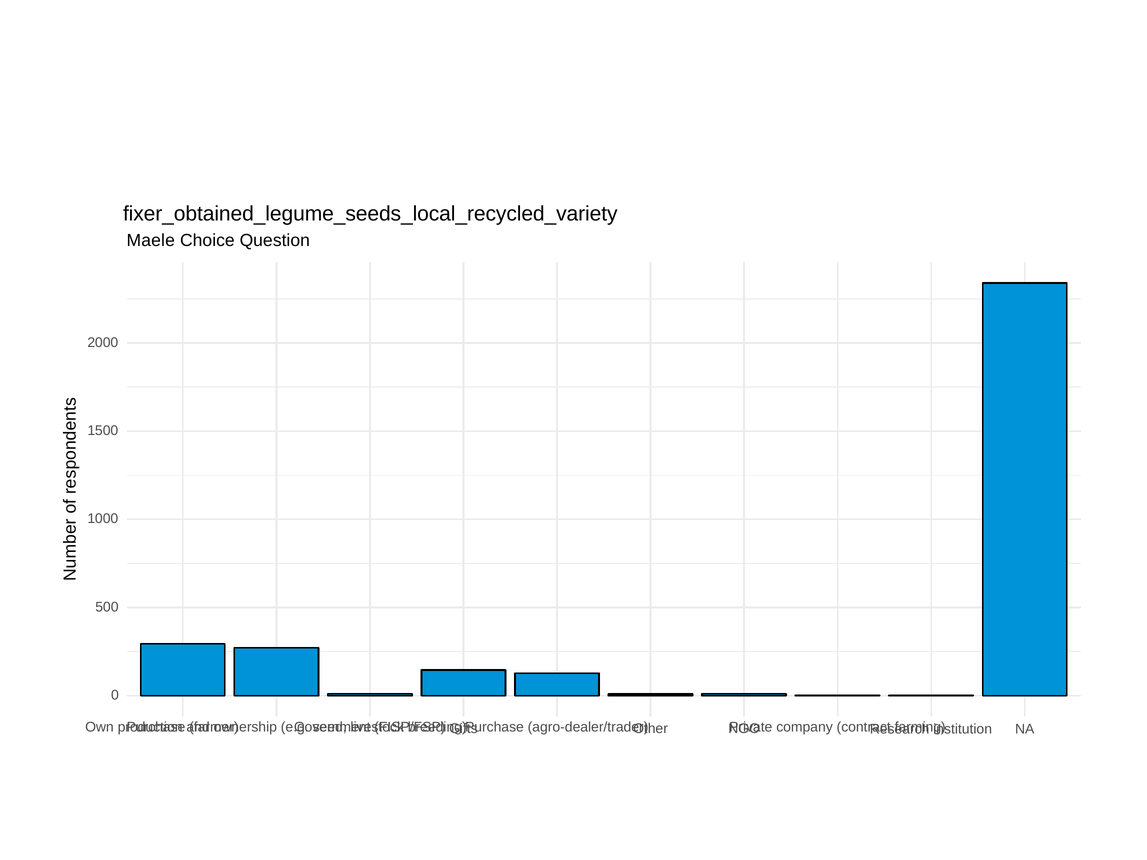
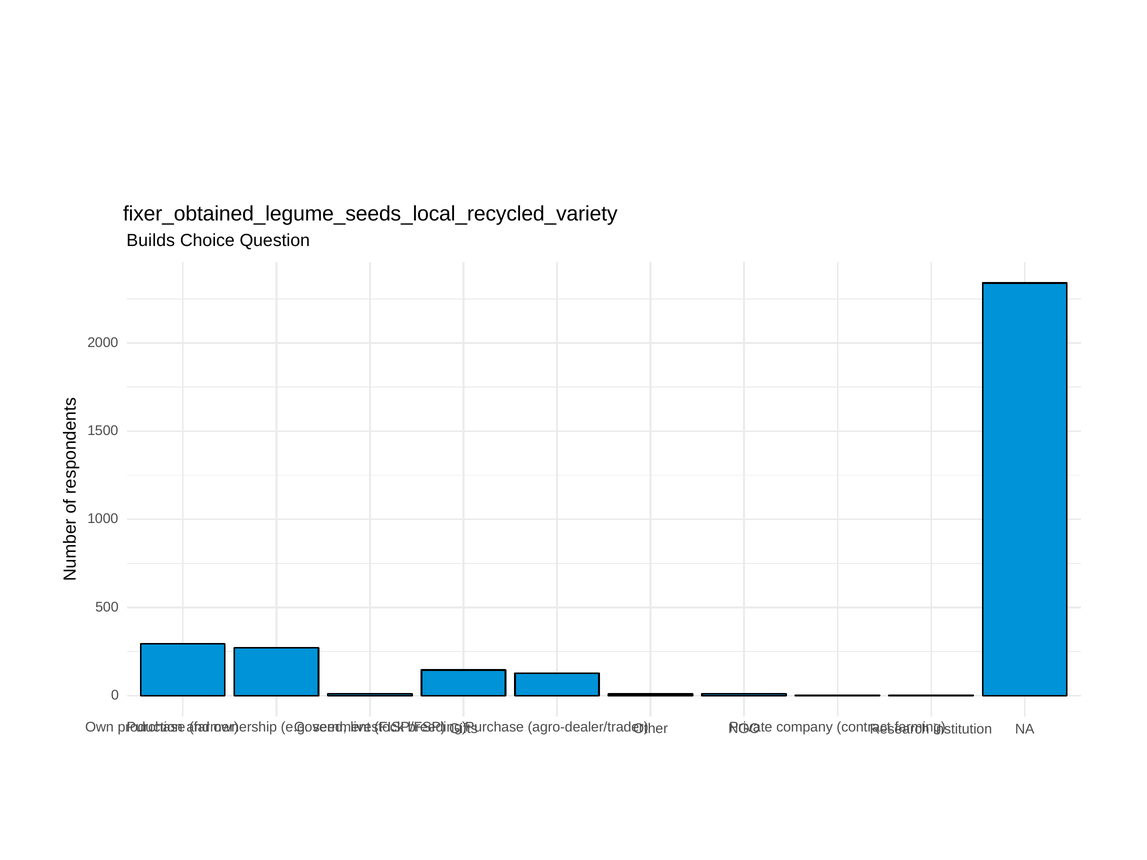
Maele: Maele -> Builds (151, 241)
